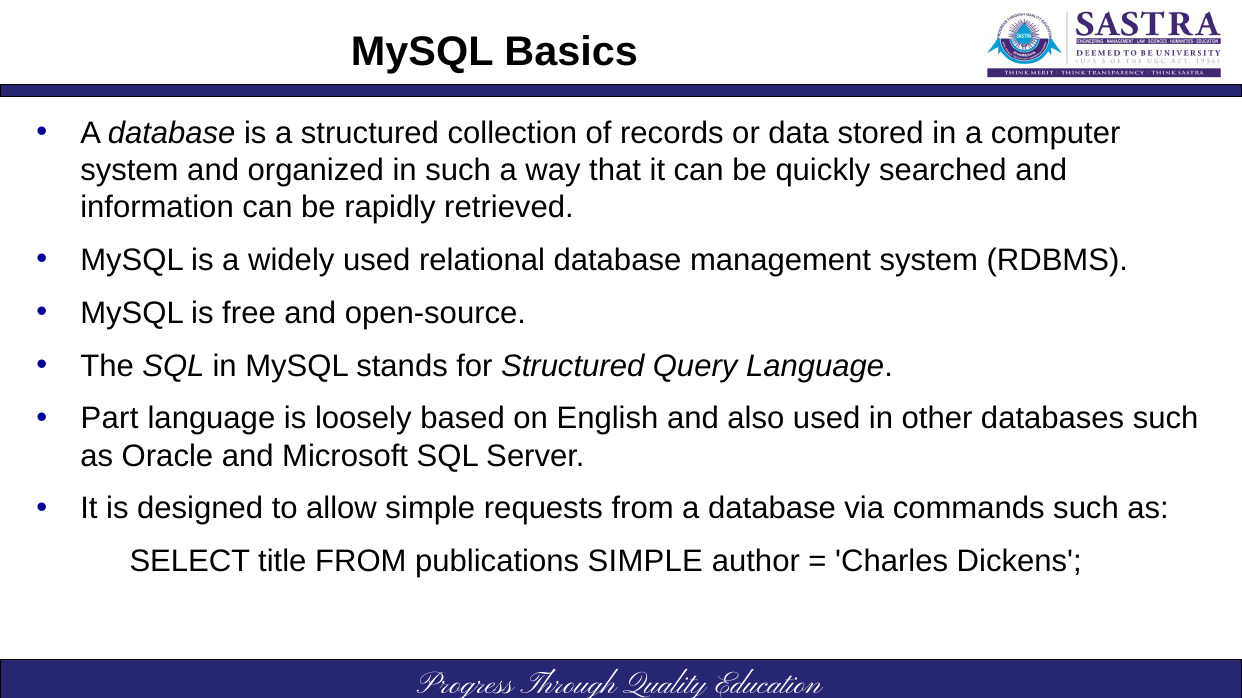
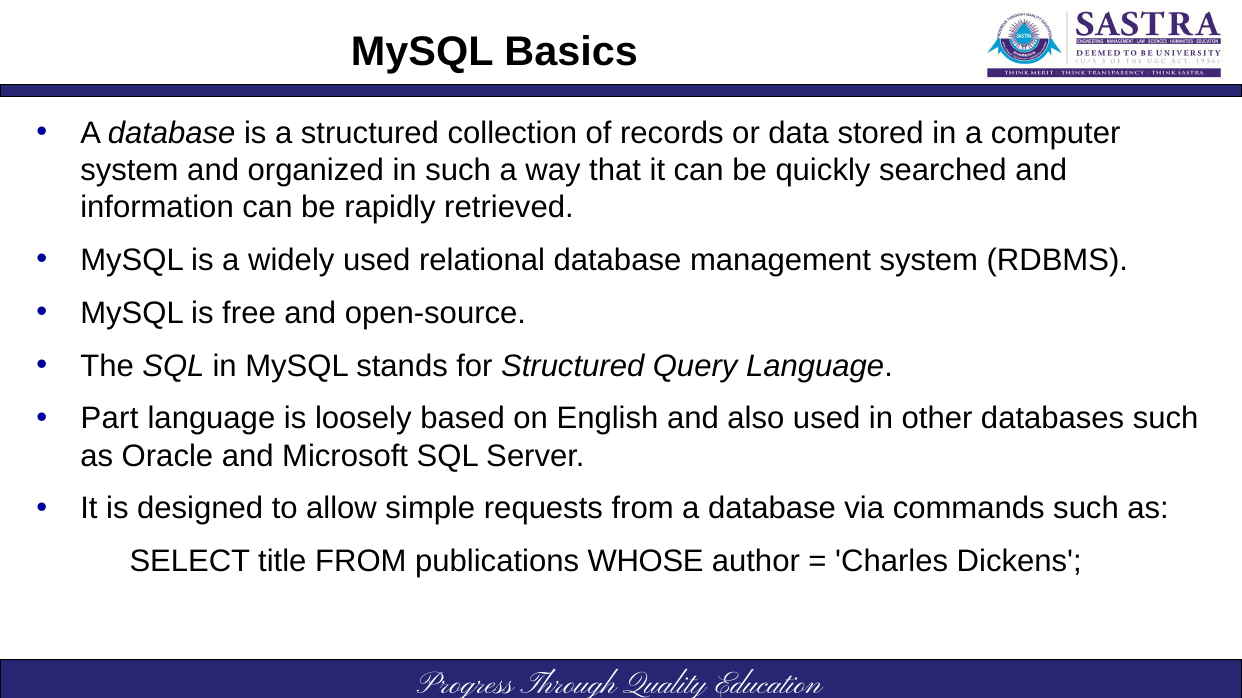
publications SIMPLE: SIMPLE -> WHOSE (646, 562)
